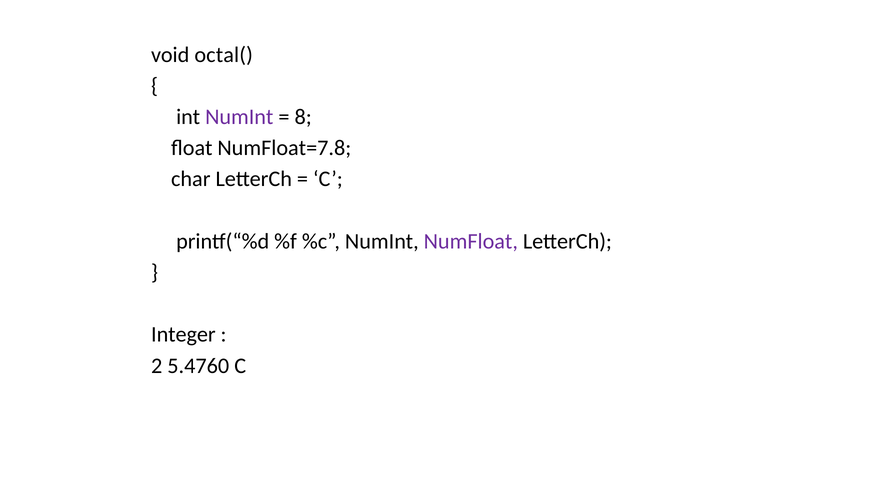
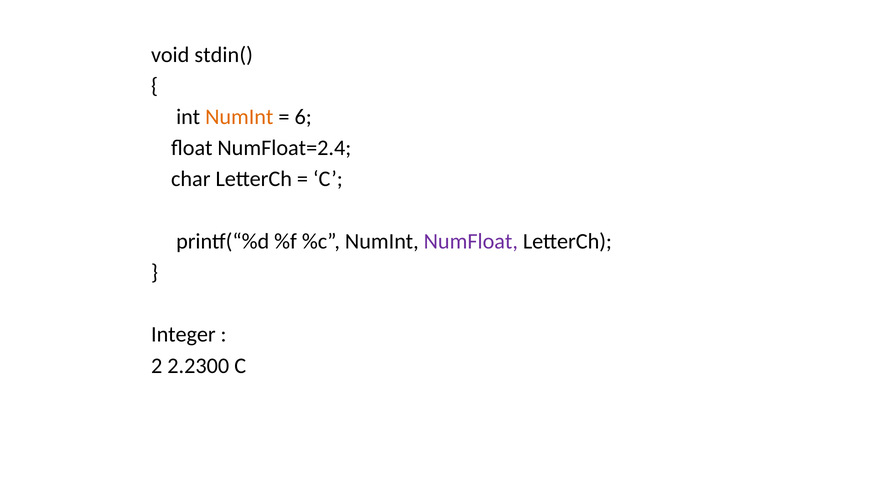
octal(: octal( -> stdin( (224, 55)
NumInt colour: purple -> orange (239, 117)
8: 8 -> 6 (303, 117)
NumFloat=7.8: NumFloat=7.8 -> NumFloat=2.4 (284, 148)
5.4760: 5.4760 -> 2.2300 (198, 366)
